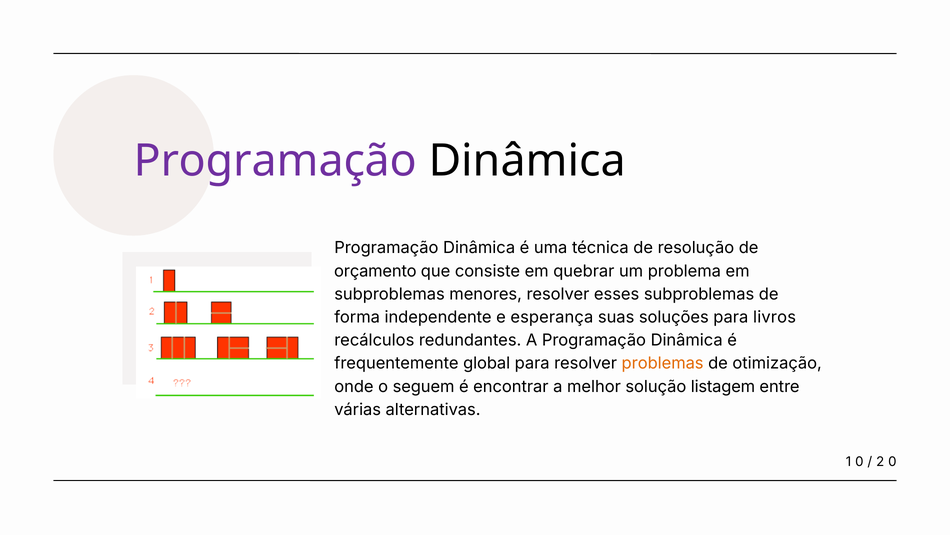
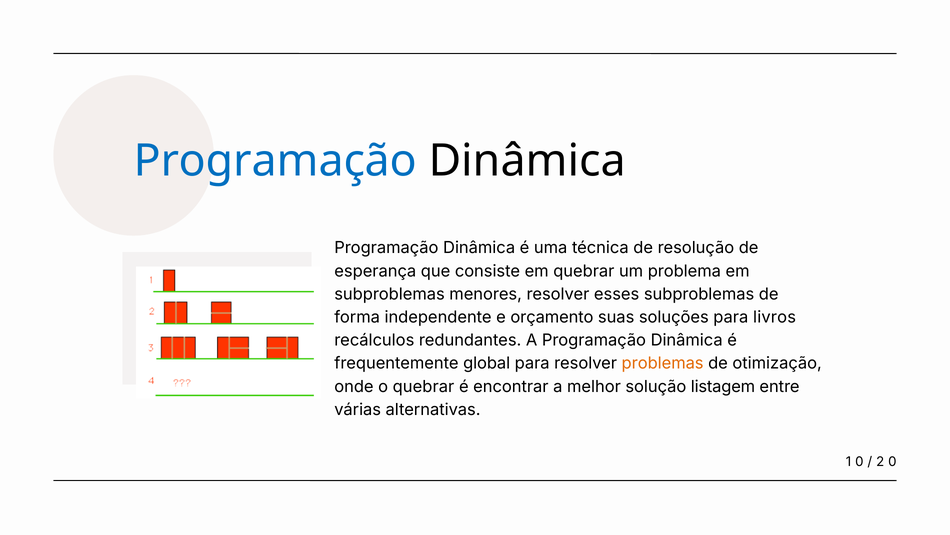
Programação colour: purple -> blue (275, 161)
orçamento: orçamento -> esperança (375, 271)
esperança: esperança -> orçamento (552, 317)
o seguem: seguem -> quebrar (423, 386)
